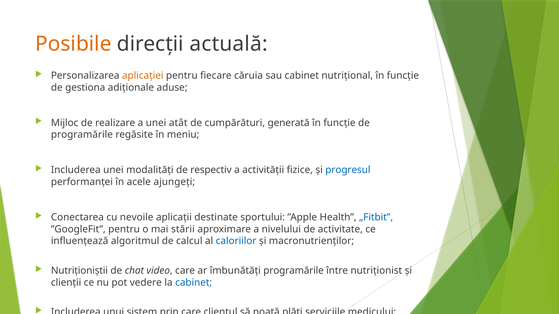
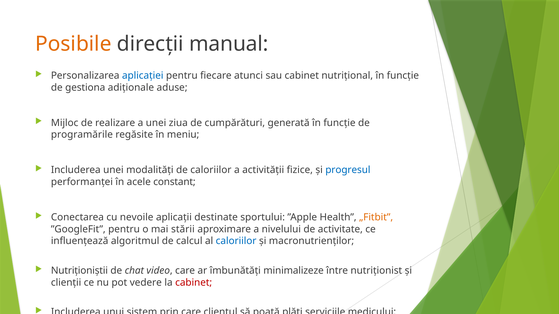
actuală: actuală -> manual (229, 44)
aplicației colour: orange -> blue (143, 76)
căruia: căruia -> atunci (249, 76)
atât: atât -> ziua (178, 123)
de respectiv: respectiv -> caloriilor (211, 170)
ajungeți: ajungeți -> constant (174, 182)
„Fitbit colour: blue -> orange (376, 218)
îmbunătăți programările: programările -> minimalizeze (294, 271)
cabinet colour: blue -> red (194, 283)
